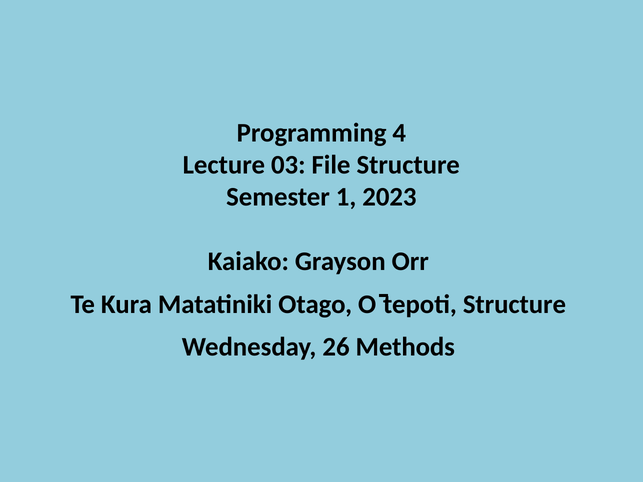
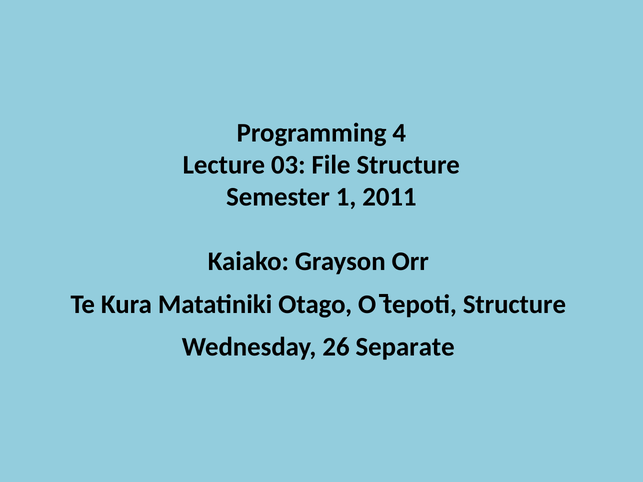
2023: 2023 -> 2011 (389, 197)
Methods: Methods -> Separate (405, 347)
